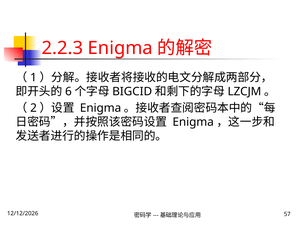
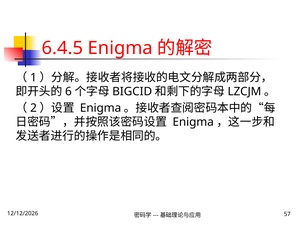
2.2.3: 2.2.3 -> 6.4.5 (62, 48)
